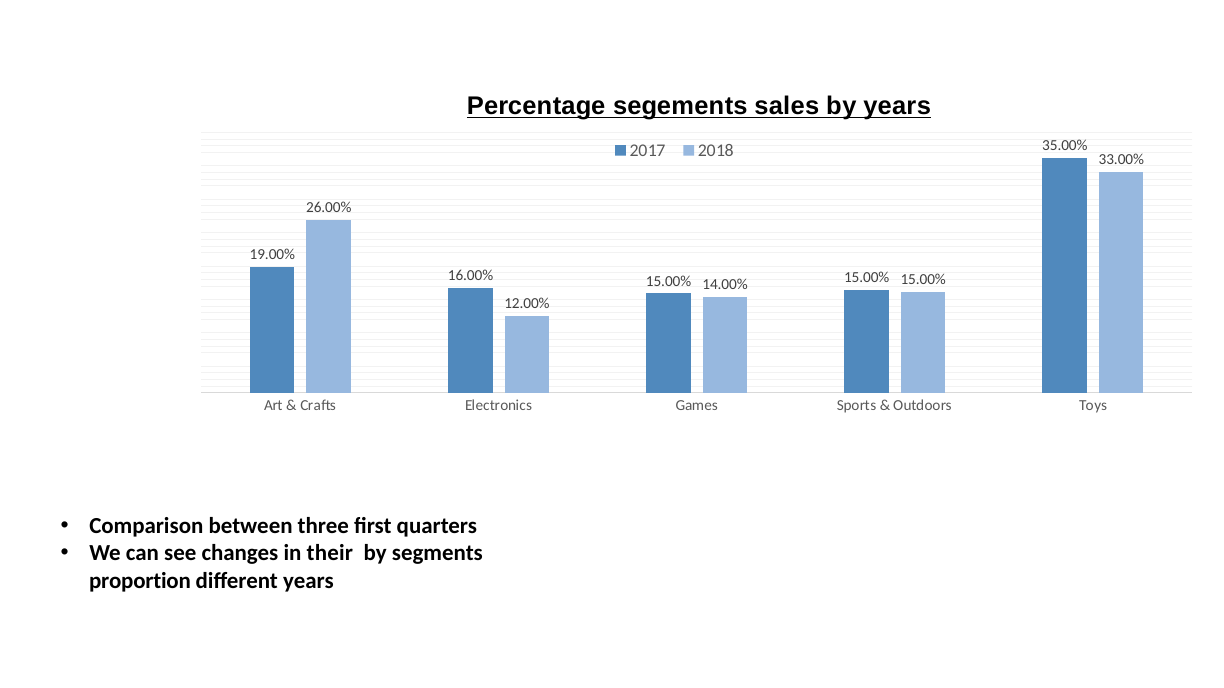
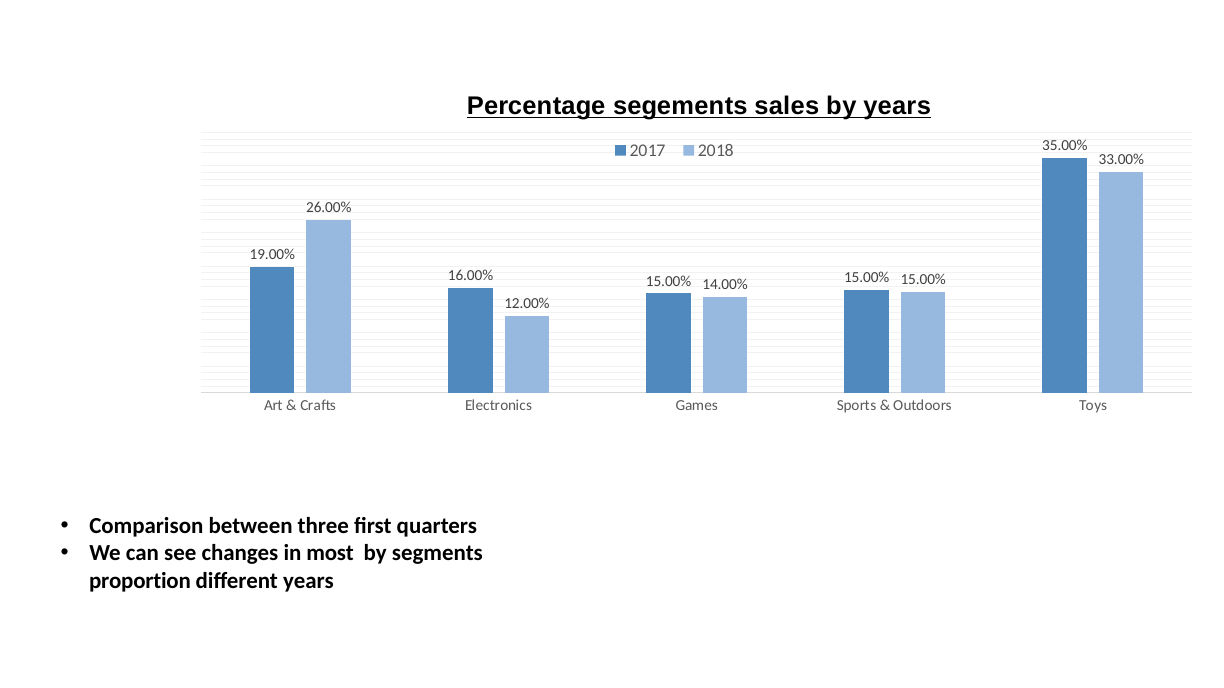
their: their -> most (330, 554)
